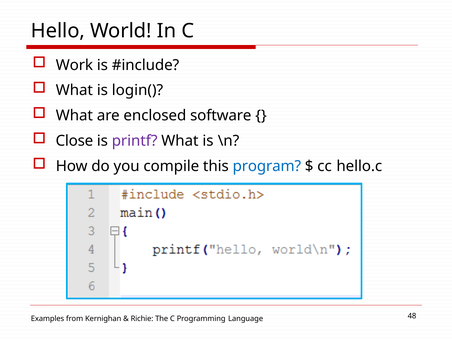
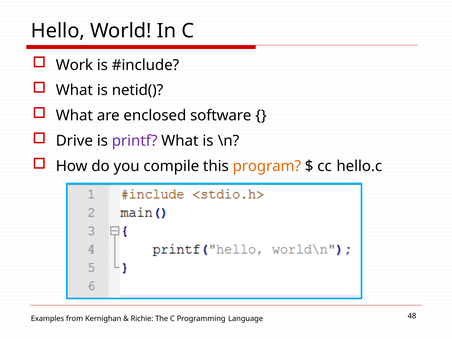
login(: login( -> netid( (138, 90)
Close: Close -> Drive (74, 141)
program colour: blue -> orange (267, 166)
